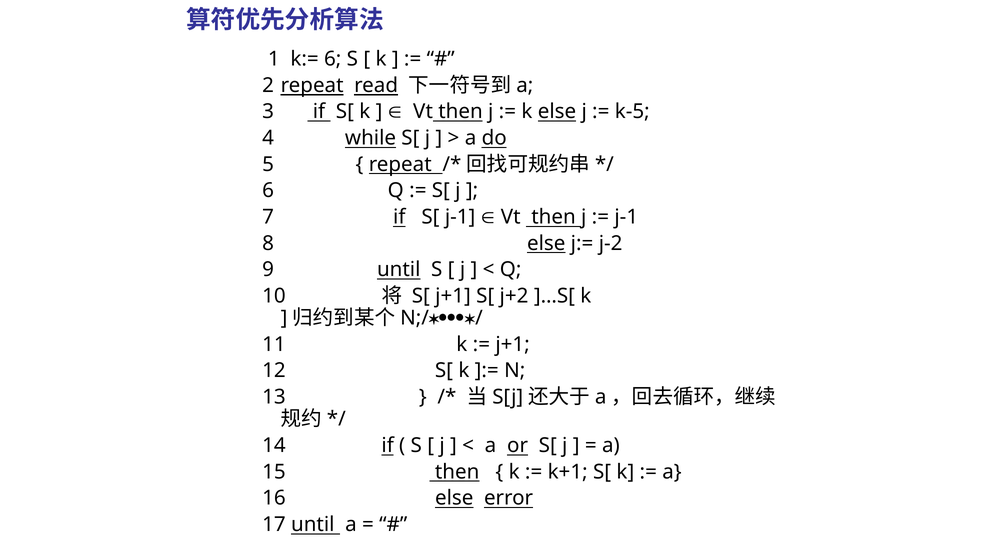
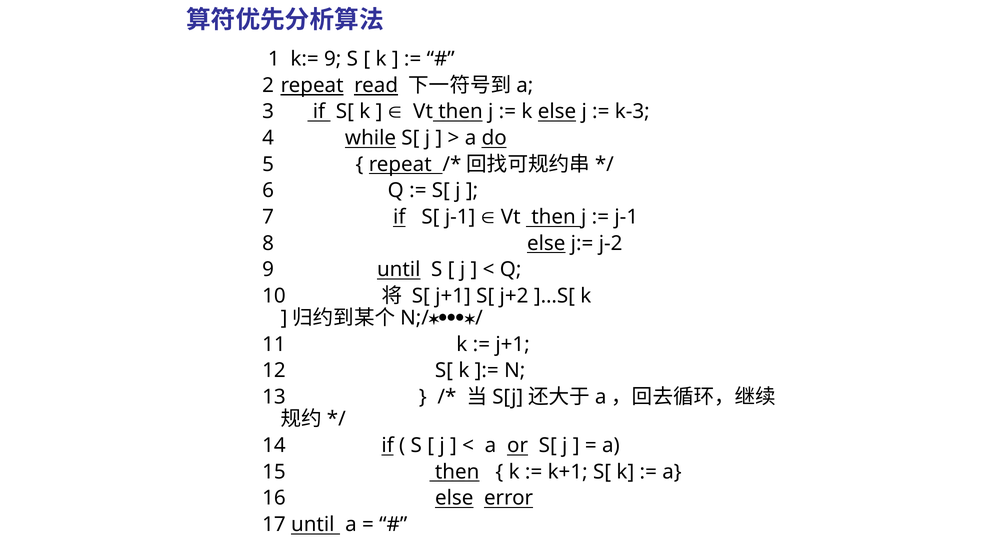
k:= 6: 6 -> 9 (333, 59)
k-5: k-5 -> k-3 (632, 112)
